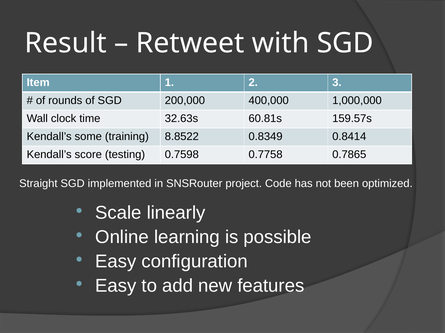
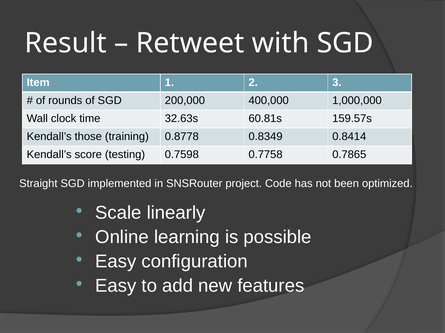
some: some -> those (88, 137)
8.8522: 8.8522 -> 0.8778 (182, 137)
